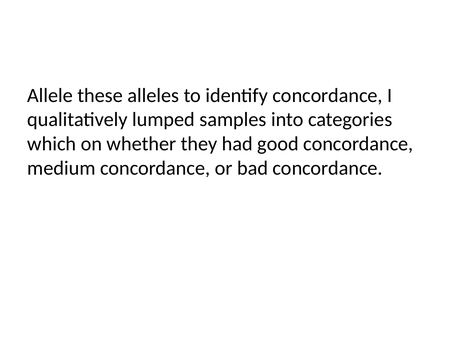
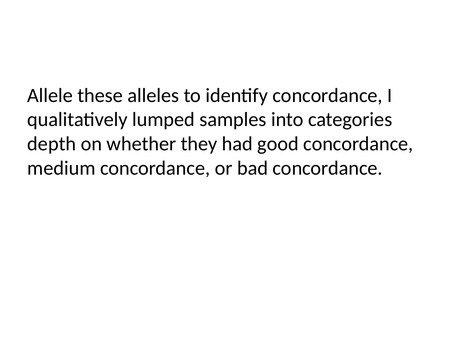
which: which -> depth (52, 144)
